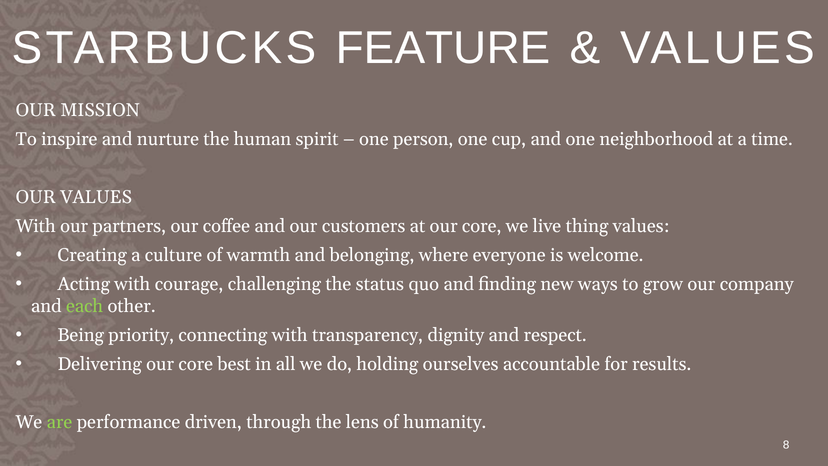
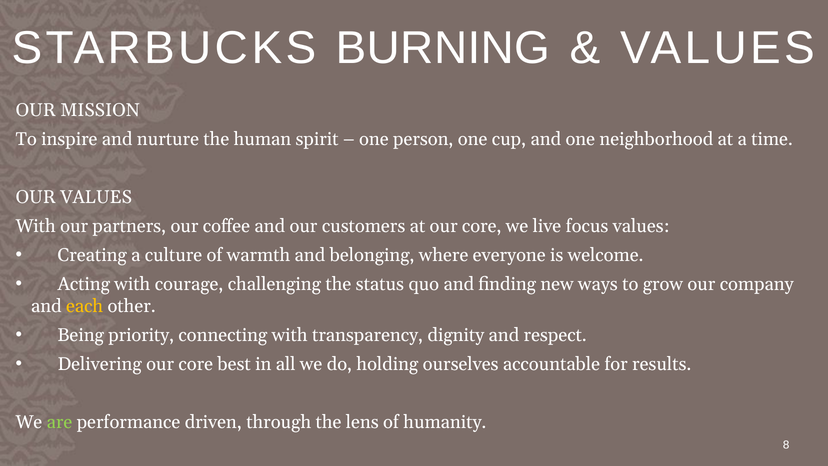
FEATURE: FEATURE -> BURNING (443, 48)
thing: thing -> focus (587, 226)
each colour: light green -> yellow (85, 306)
